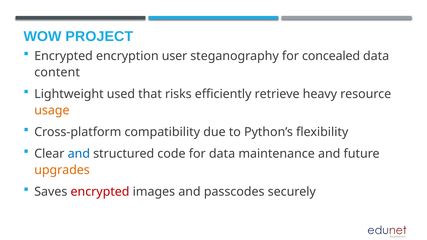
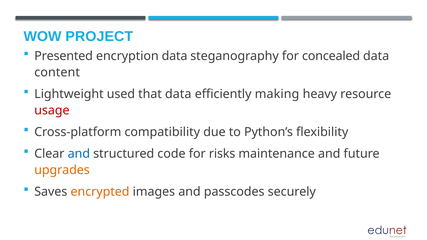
Encrypted: Encrypted -> Presented (64, 56)
encryption user: user -> data (175, 56)
that risks: risks -> data (178, 94)
retrieve: retrieve -> making (277, 94)
usage colour: orange -> red (52, 110)
for data: data -> risks (222, 154)
encrypted colour: red -> orange (100, 192)
